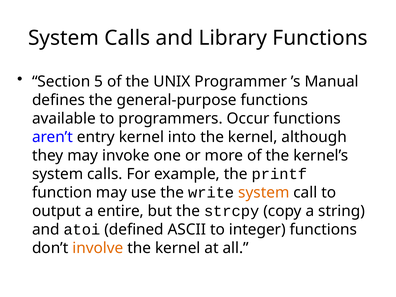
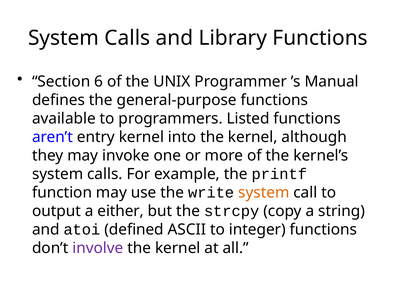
5: 5 -> 6 (99, 82)
Occur: Occur -> Listed (248, 119)
entire: entire -> either (121, 211)
involve colour: orange -> purple (98, 248)
